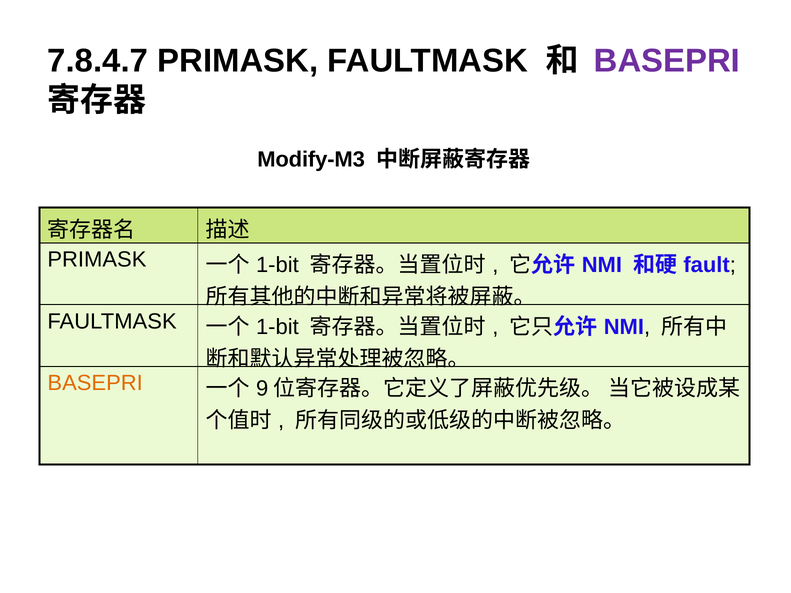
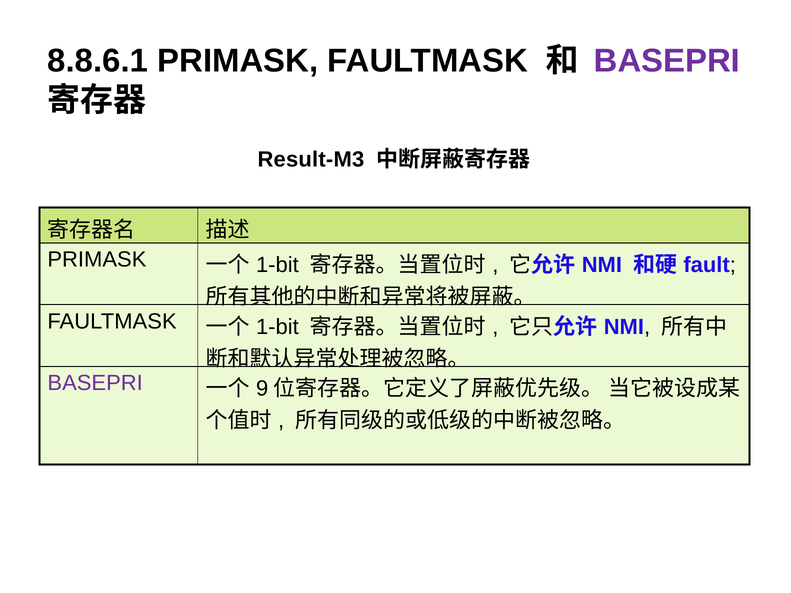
7.8.4.7: 7.8.4.7 -> 8.8.6.1 (98, 61)
Modify-M3: Modify-M3 -> Result-M3 (311, 160)
BASEPRI colour: orange -> purple (95, 383)
